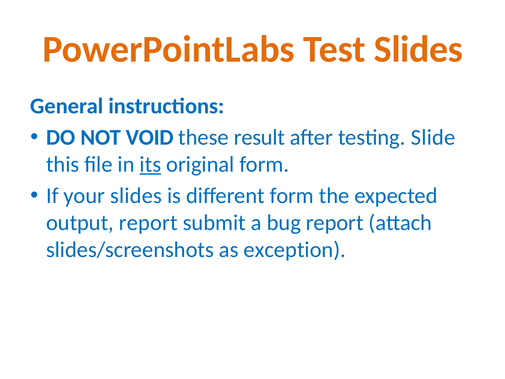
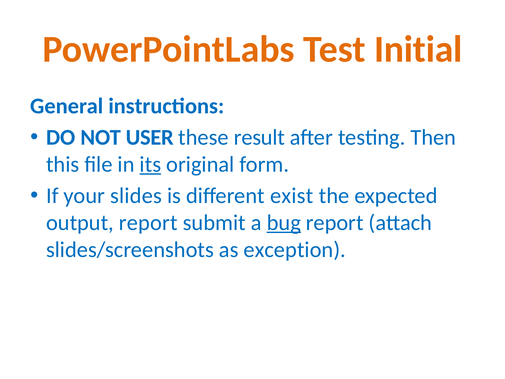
Test Slides: Slides -> Initial (418, 49)
VOID: VOID -> USER (150, 137)
Slide: Slide -> Then (433, 137)
different form: form -> exist (292, 196)
bug underline: none -> present (284, 223)
